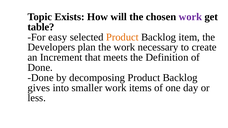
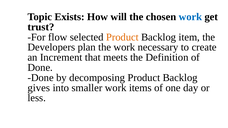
work colour: purple -> blue (190, 17)
table: table -> trust (41, 27)
easy: easy -> flow (58, 37)
